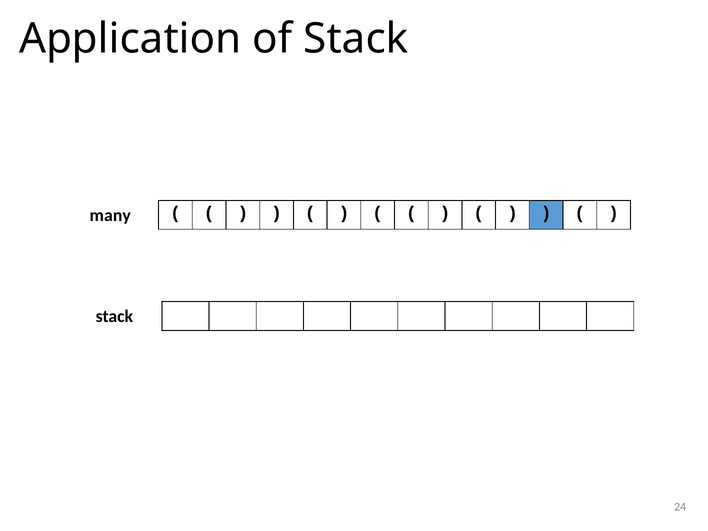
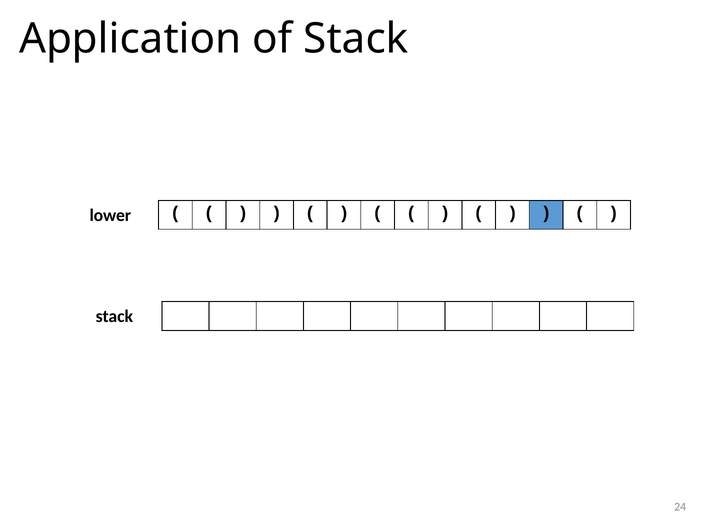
many: many -> lower (110, 215)
